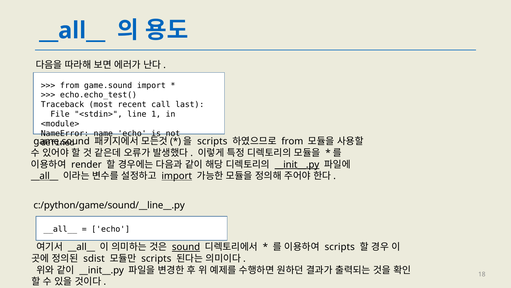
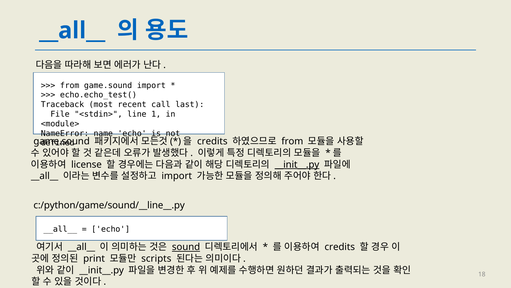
scripts: scripts -> credits (212, 141)
render: render -> license (86, 164)
__all__ underline: present -> none (45, 176)
import underline: present -> none (177, 176)
scripts: scripts -> credits (340, 247)
sdist: sdist -> print (94, 258)
